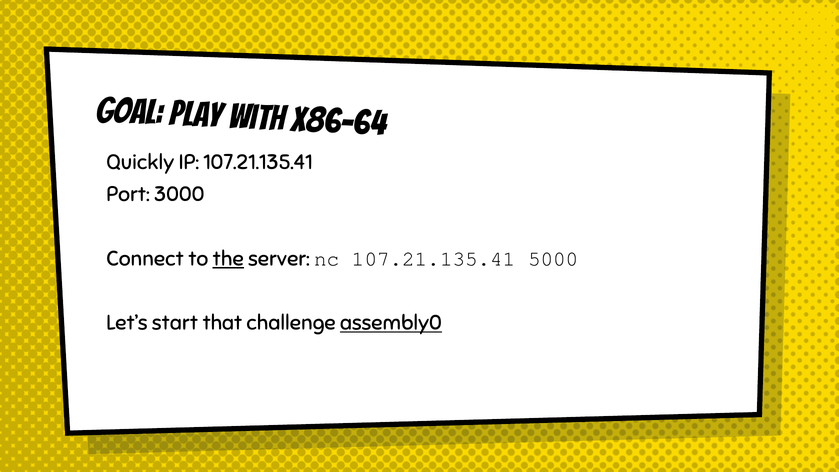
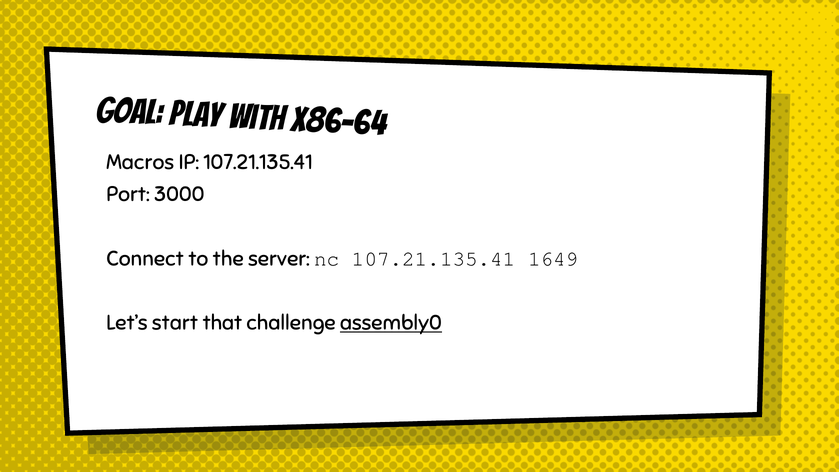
Quickly: Quickly -> Macros (140, 162)
the underline: present -> none (228, 259)
5000: 5000 -> 1649 (553, 259)
